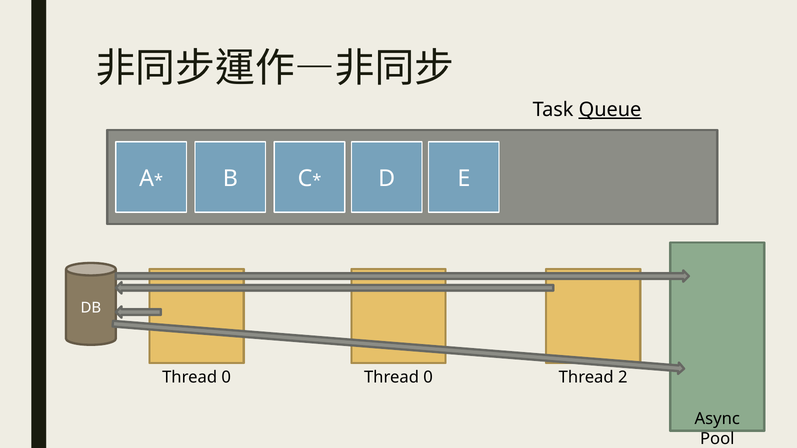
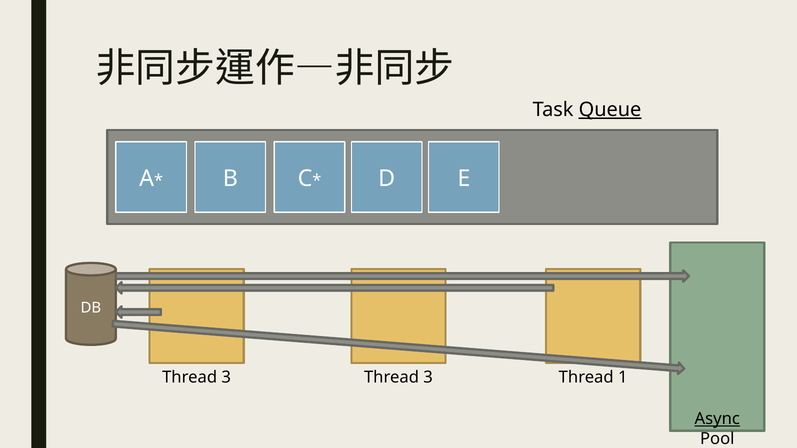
0: 0 -> 3 (226, 377)
0: 0 -> 3 (428, 377)
2: 2 -> 1 (623, 377)
Async underline: none -> present (717, 419)
